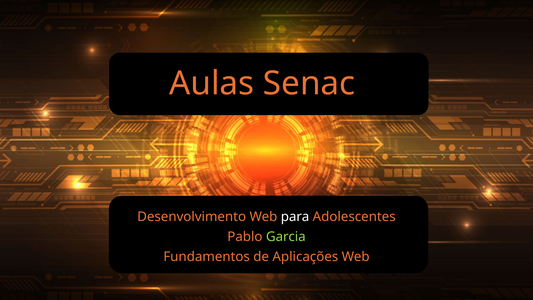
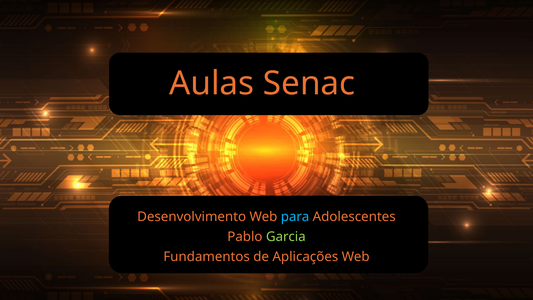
para colour: white -> light blue (295, 217)
